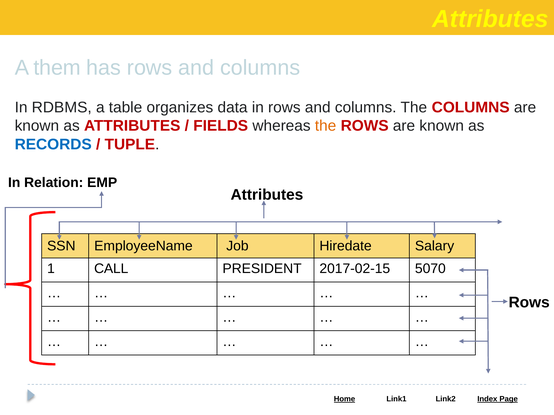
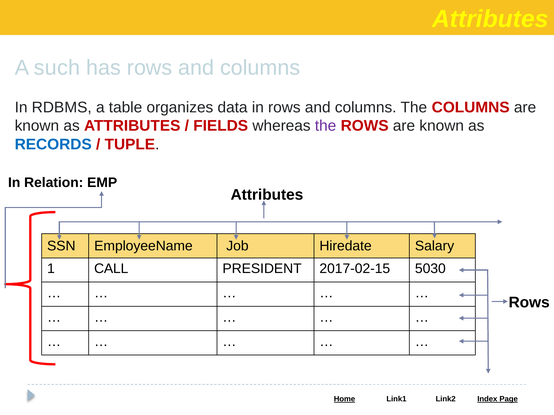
them: them -> such (57, 68)
the colour: orange -> purple (326, 126)
5070: 5070 -> 5030 (430, 269)
